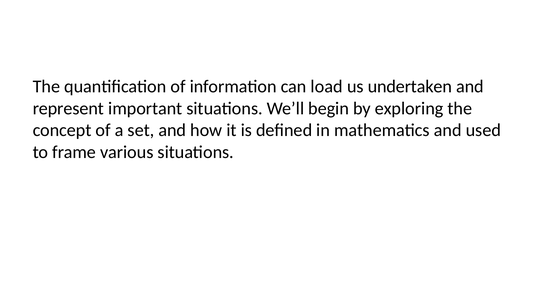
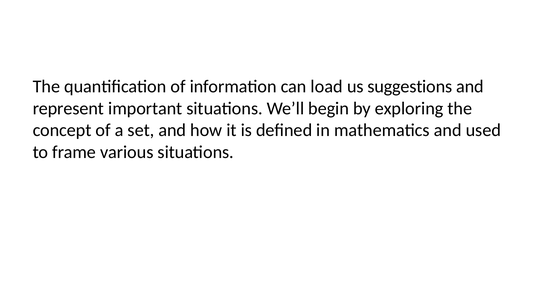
undertaken: undertaken -> suggestions (410, 86)
